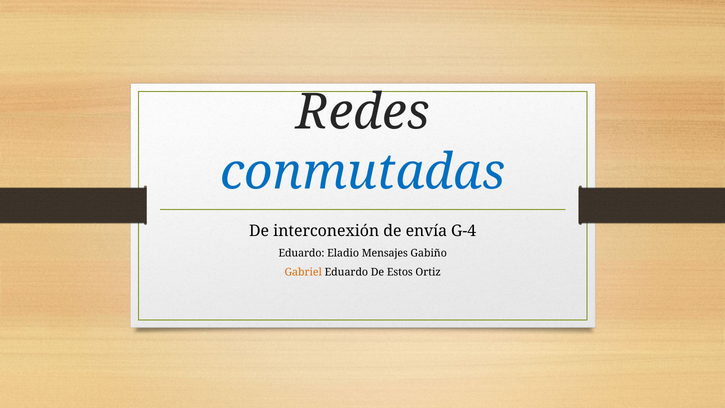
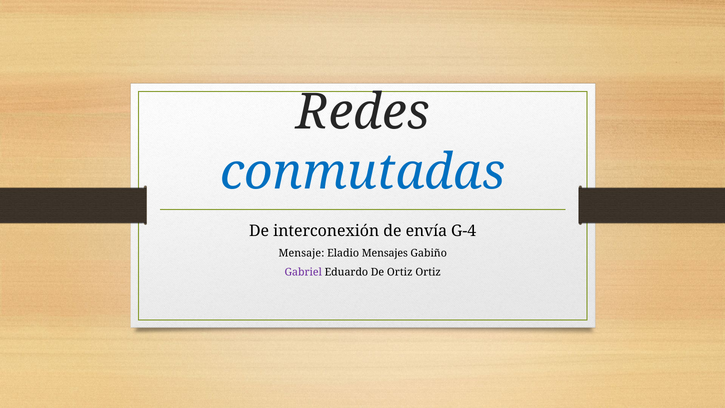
Eduardo: Eduardo -> Mensaje (301, 253)
Gabriel colour: orange -> purple (303, 272)
De Estos: Estos -> Ortiz (400, 272)
